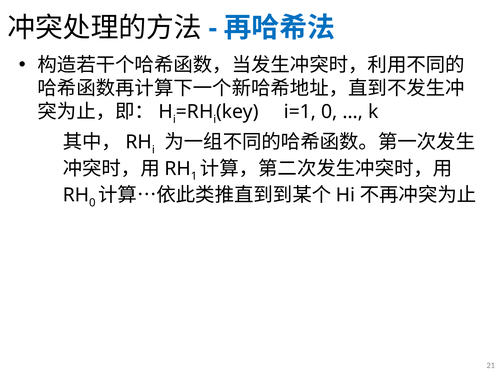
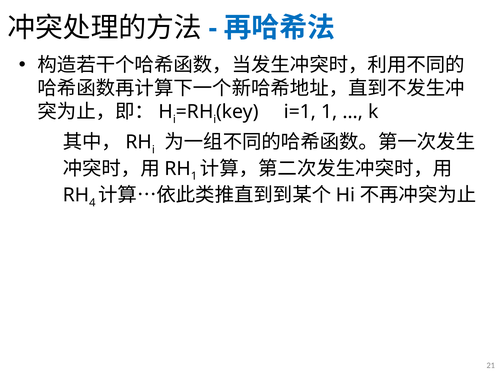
i=1 0: 0 -> 1 (329, 112)
0: 0 -> 4 (92, 203)
